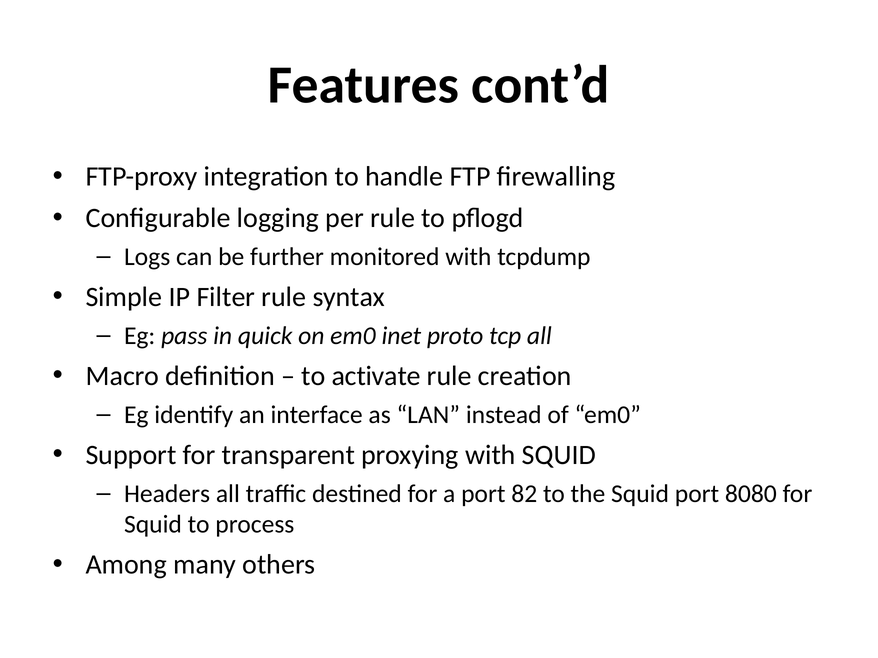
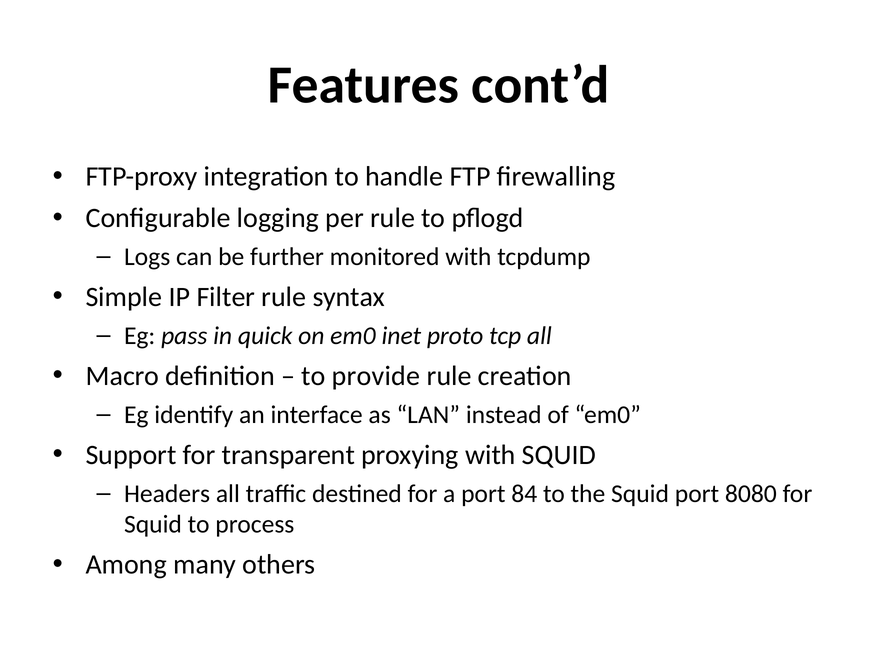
activate: activate -> provide (376, 376)
82: 82 -> 84 (524, 494)
